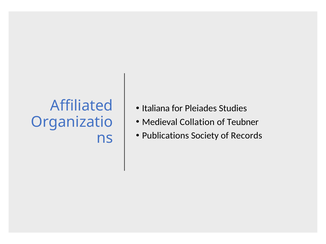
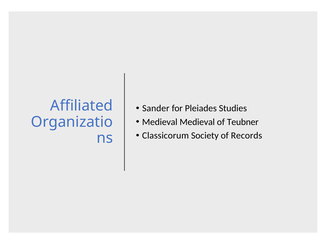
Italiana: Italiana -> Sander (156, 109)
Medieval Collation: Collation -> Medieval (197, 122)
Publications: Publications -> Classicorum (165, 136)
